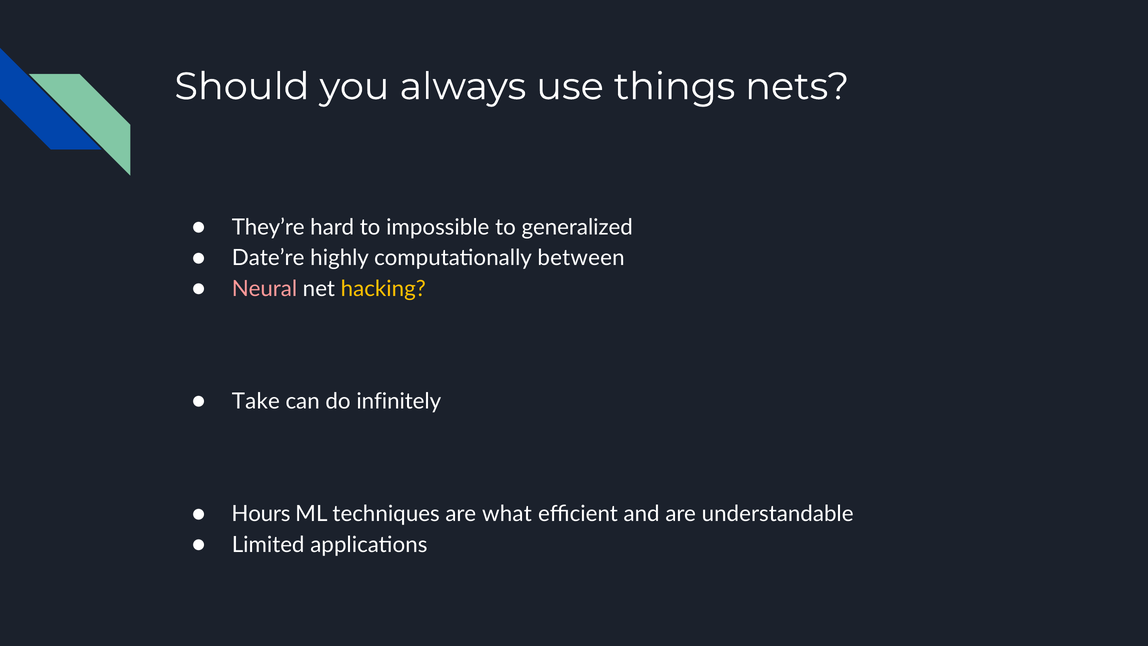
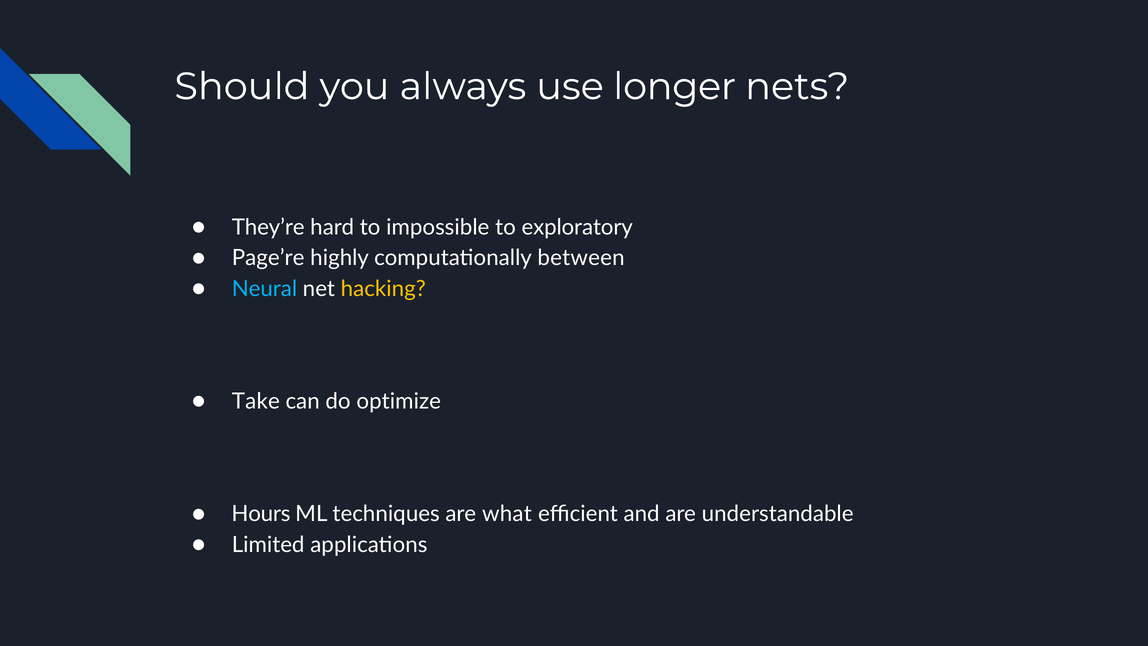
things: things -> longer (675, 87)
generalized: generalized -> exploratory (577, 227)
Date’re: Date’re -> Page’re (268, 258)
Neural colour: pink -> light blue (264, 289)
infinitely: infinitely -> optimize (399, 401)
